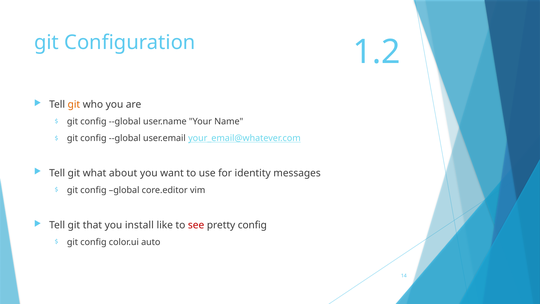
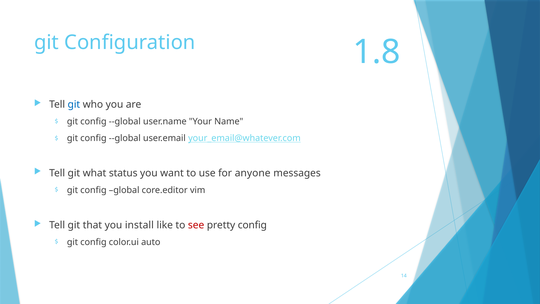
1.2: 1.2 -> 1.8 (377, 52)
git colour: orange -> blue (74, 105)
about: about -> status (123, 173)
identity: identity -> anyone (253, 173)
